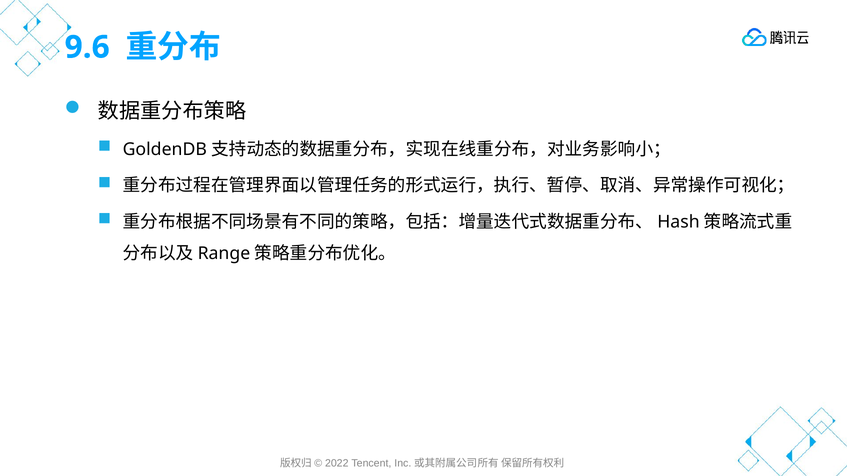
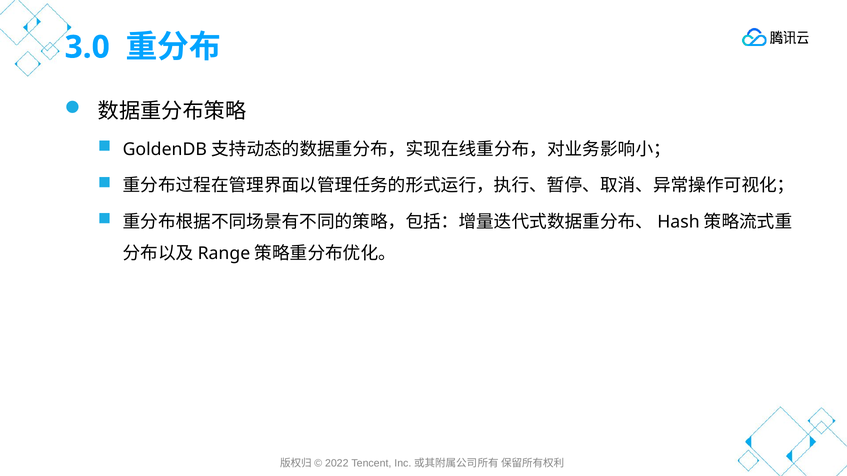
9.6: 9.6 -> 3.0 (87, 47)
